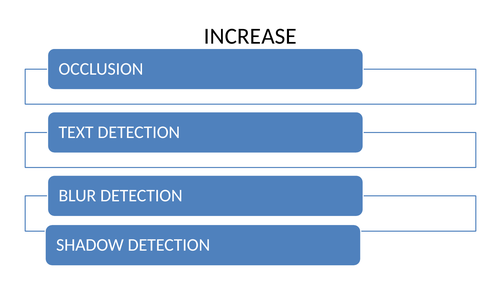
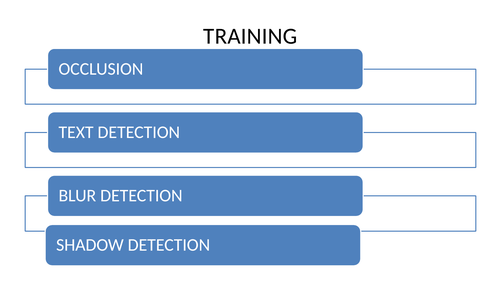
INCREASE: INCREASE -> TRAINING (250, 36)
